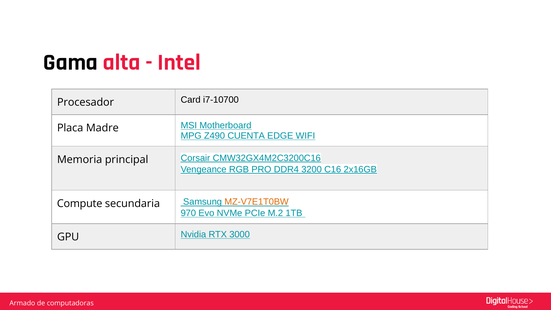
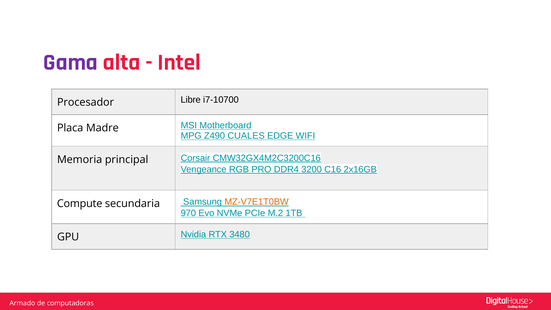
Gama colour: black -> purple (71, 62)
Card: Card -> Libre (191, 100)
CUENTA: CUENTA -> CUALES (246, 136)
3000: 3000 -> 3480 (240, 234)
